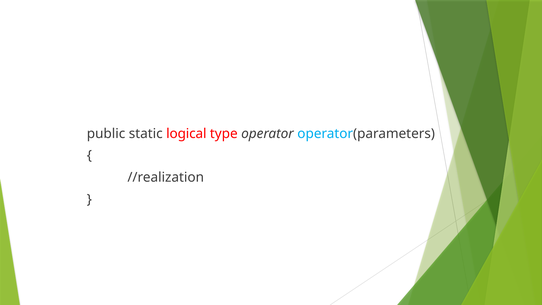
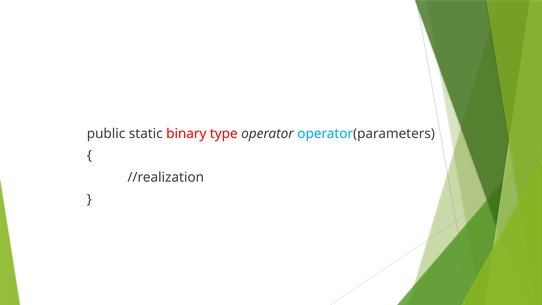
logical: logical -> binary (186, 133)
